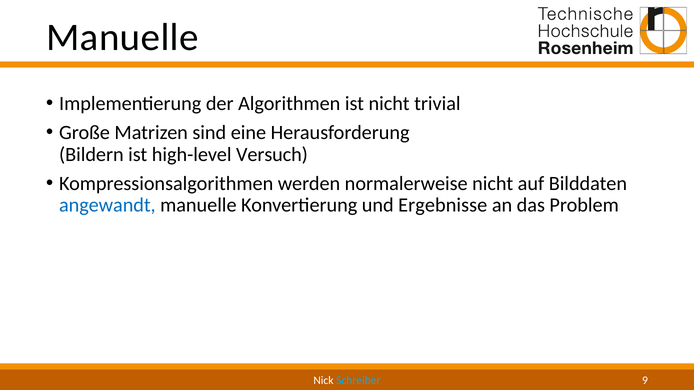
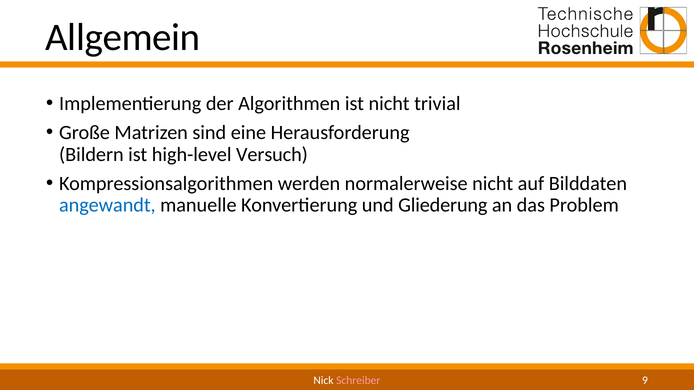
Manuelle: Manuelle -> Allgemein (123, 38)
Ergebnisse: Ergebnisse -> Gliederung (443, 205)
Schreiber colour: light blue -> pink (358, 381)
